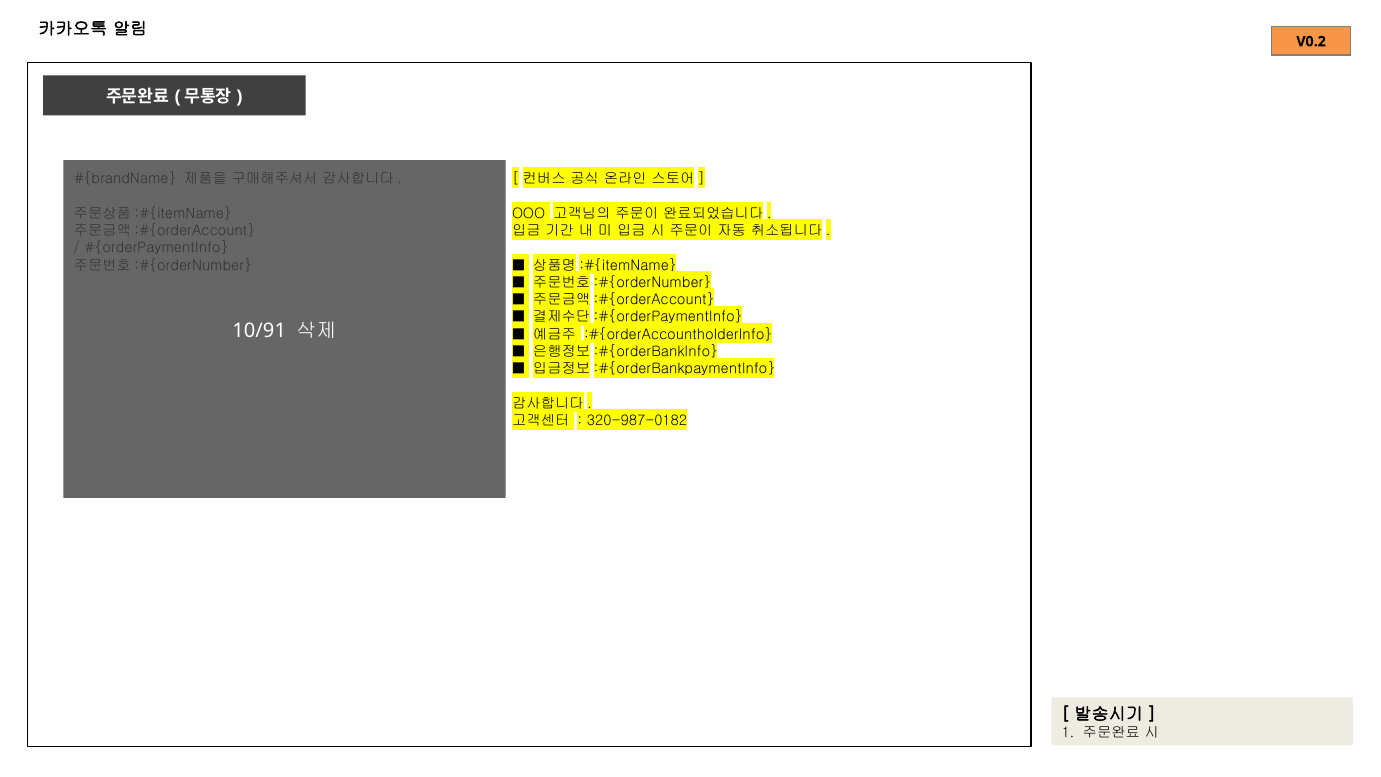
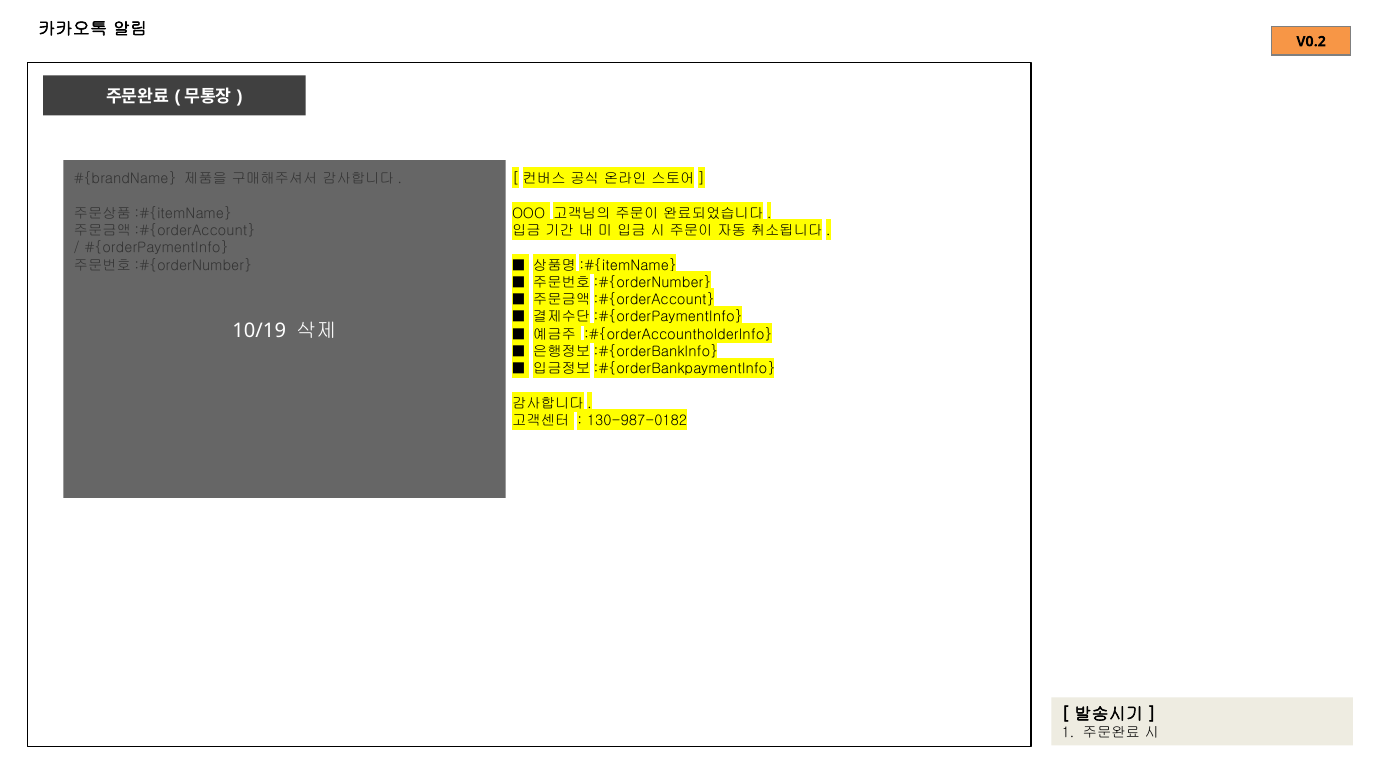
10/91: 10/91 -> 10/19 (259, 330)
320-987-0182: 320-987-0182 -> 130-987-0182 (637, 421)
